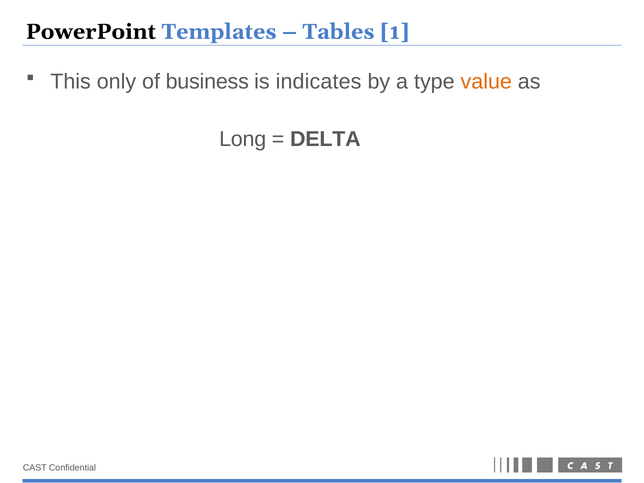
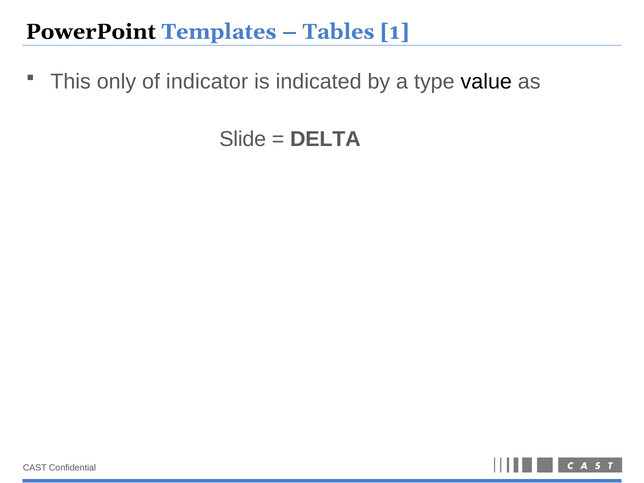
business: business -> indicator (207, 82)
indicates: indicates -> indicated (319, 82)
value colour: orange -> black (486, 82)
Long: Long -> Slide (243, 139)
